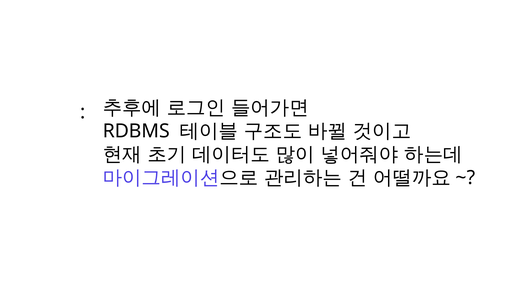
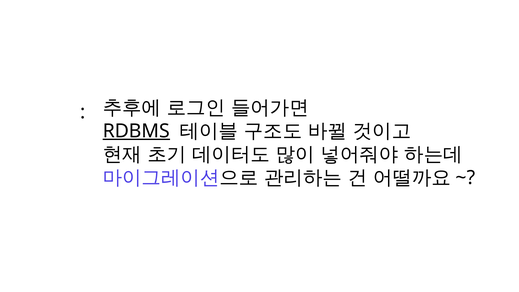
RDBMS underline: none -> present (136, 131)
